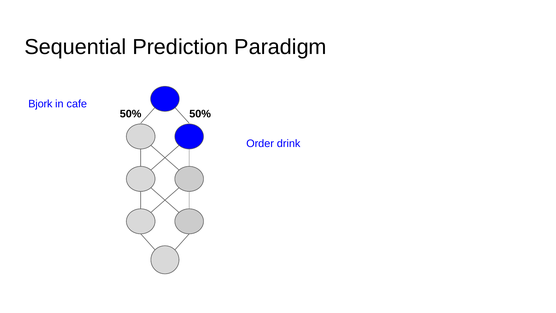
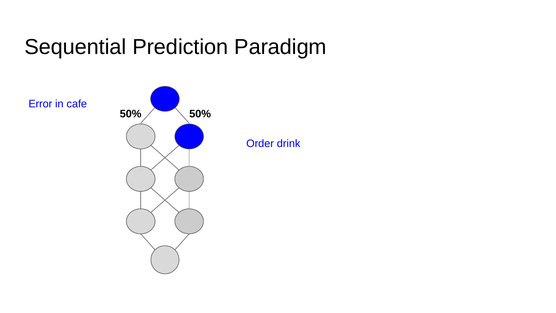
Bjork: Bjork -> Error (40, 104)
